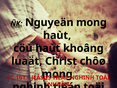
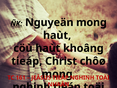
luaät: luaät -> tieáp (27, 61)
